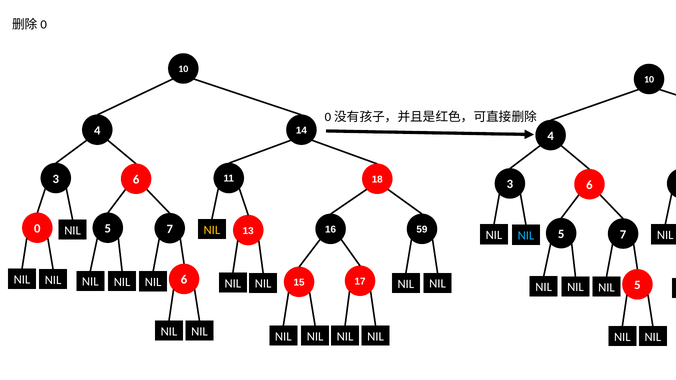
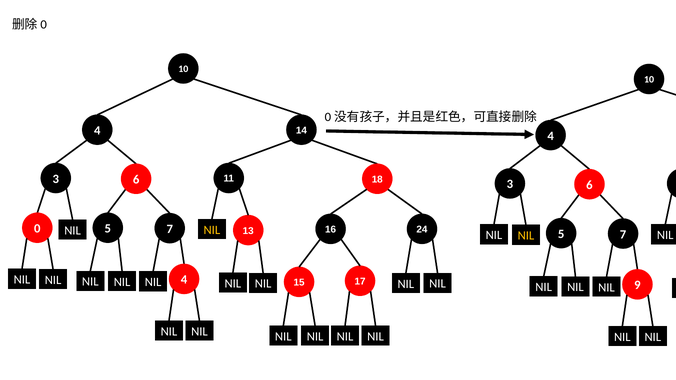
59: 59 -> 24 (422, 230)
NIL colour: light blue -> yellow (526, 236)
6: 6 -> 4 (184, 280)
NIL NIL 5: 5 -> 9 (637, 285)
